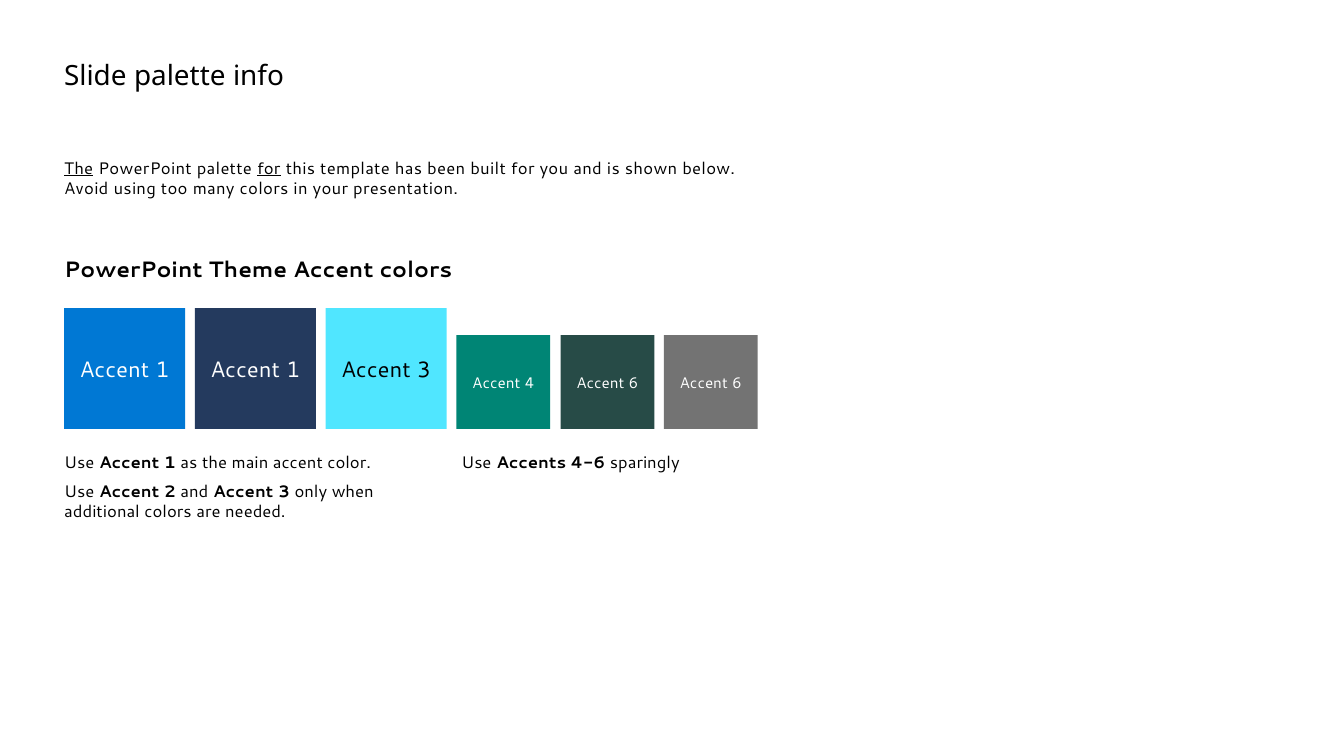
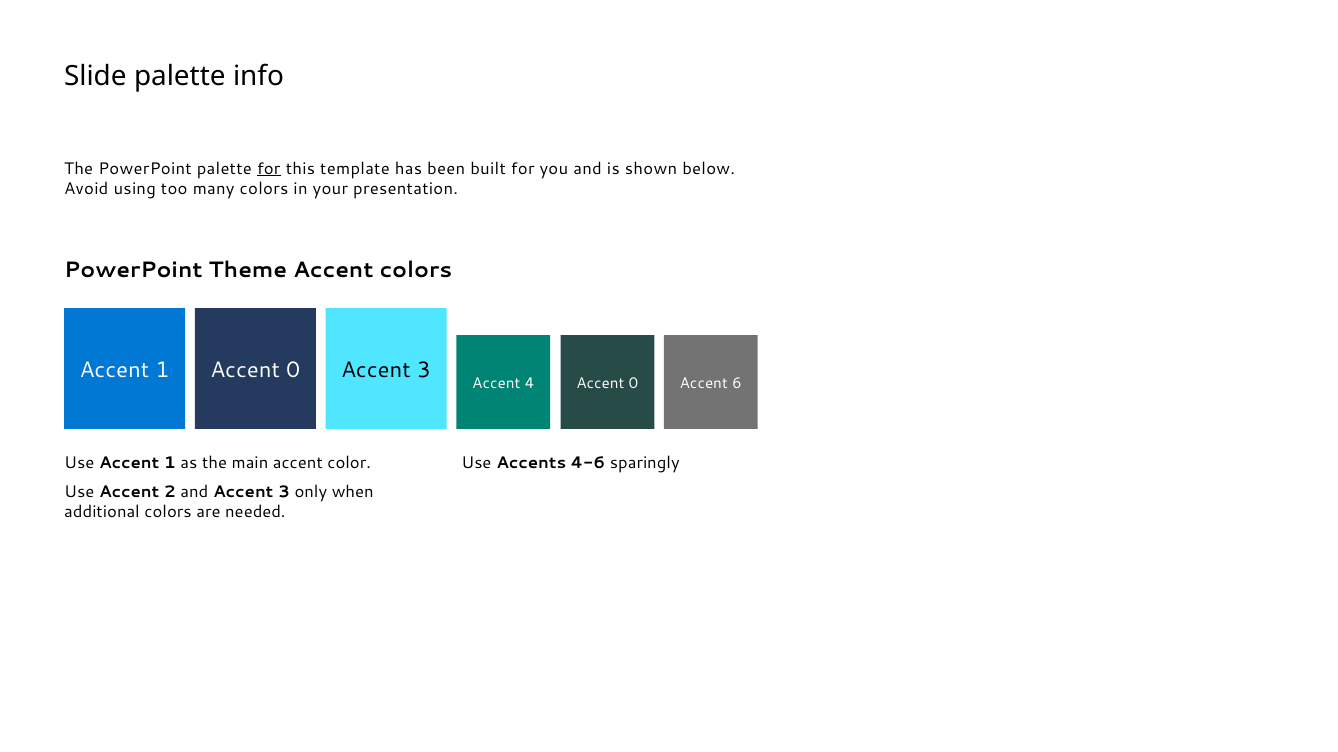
The underline: present -> none (79, 169)
1 Accent 1: 1 -> 0 (293, 370)
4 Accent 6: 6 -> 0 (634, 383)
